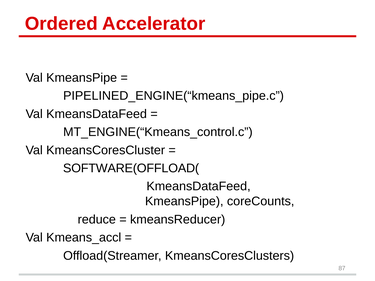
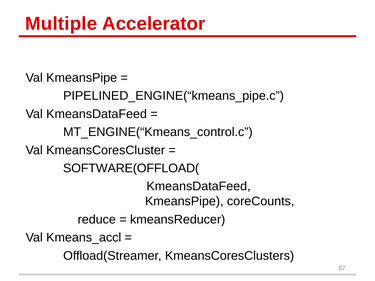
Ordered: Ordered -> Multiple (61, 24)
